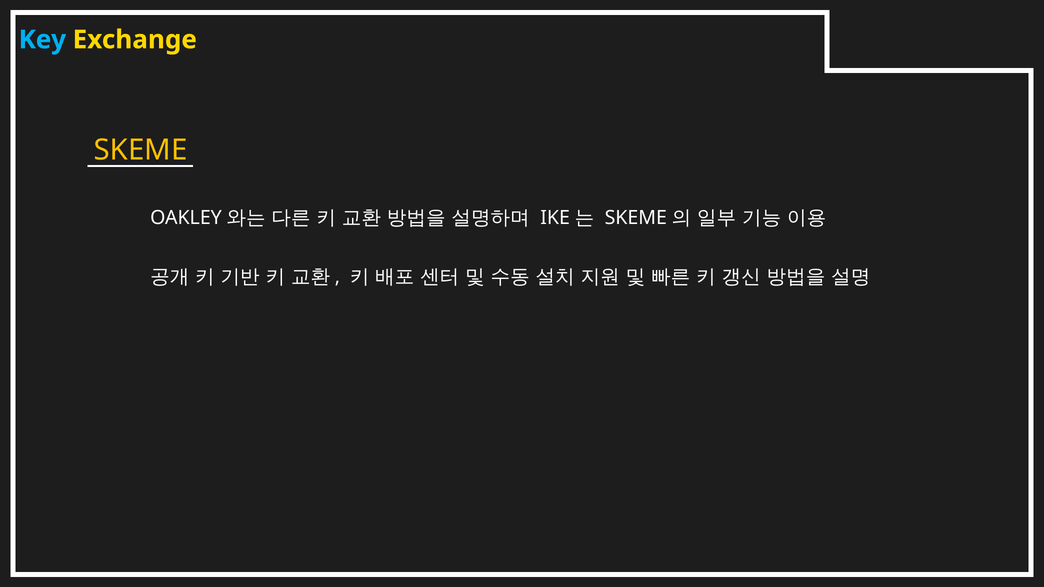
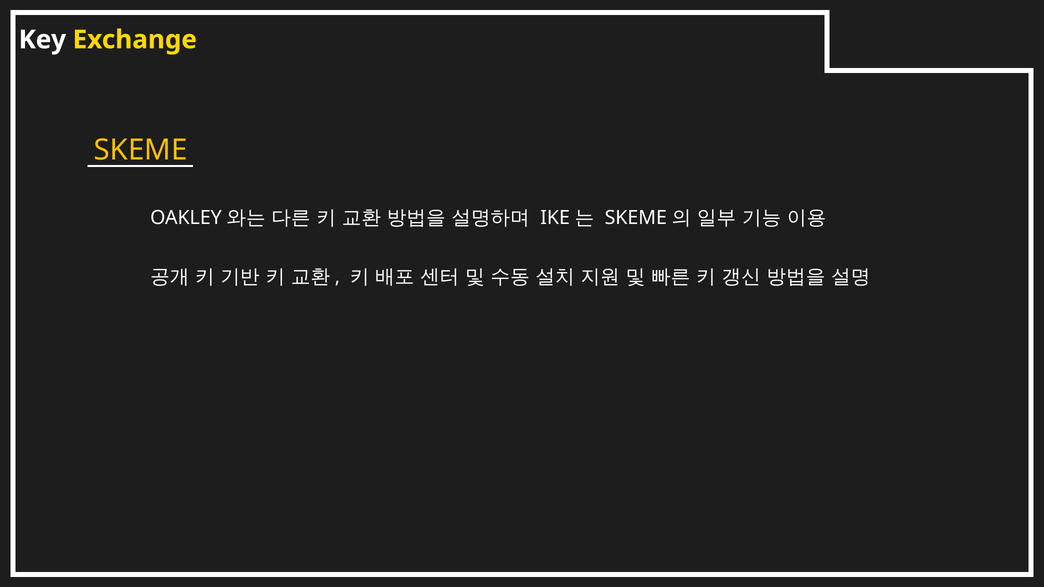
Key colour: light blue -> white (42, 40)
